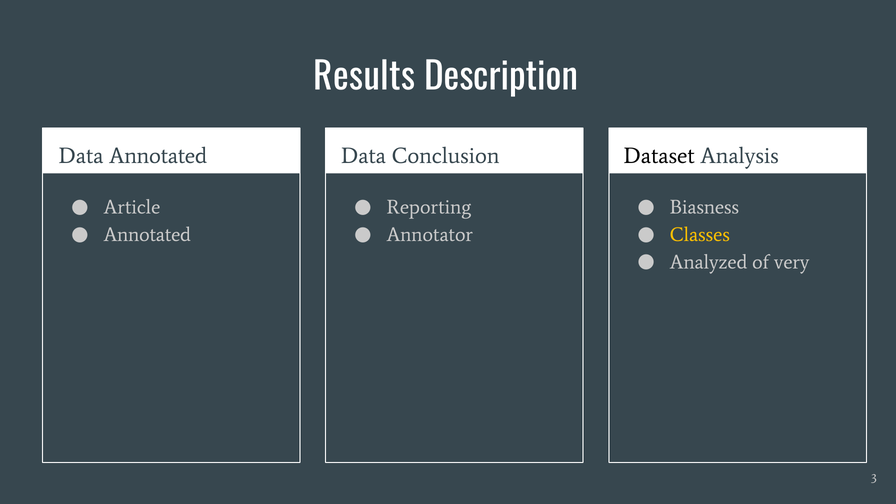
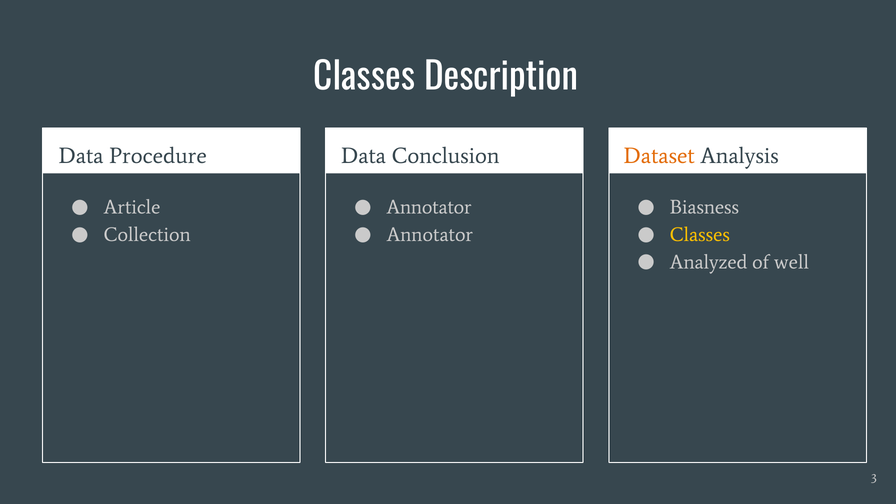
Results: Results -> Classes (364, 78)
Data Annotated: Annotated -> Procedure (158, 156)
Dataset colour: black -> orange (659, 156)
Reporting: Reporting -> Annotator (429, 207)
Annotated: Annotated -> Collection (147, 235)
very: very -> well (792, 262)
